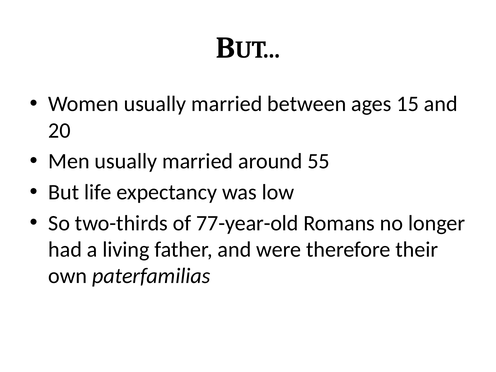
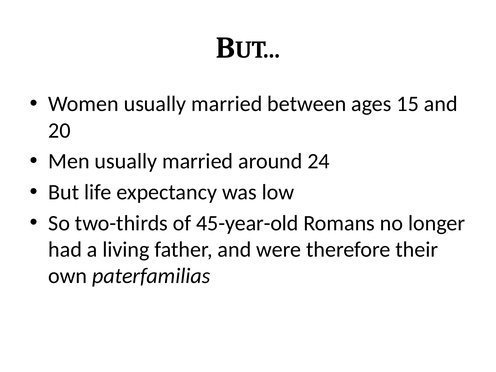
55: 55 -> 24 (319, 161)
77-year-old: 77-year-old -> 45-year-old (247, 223)
